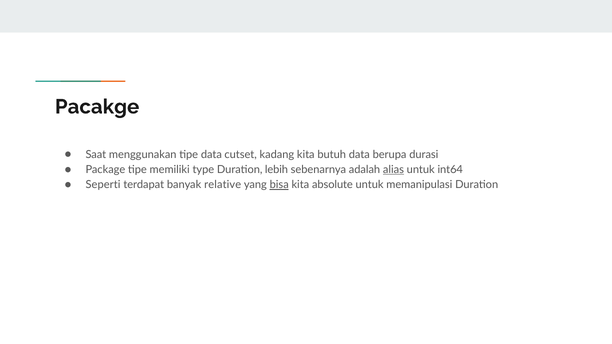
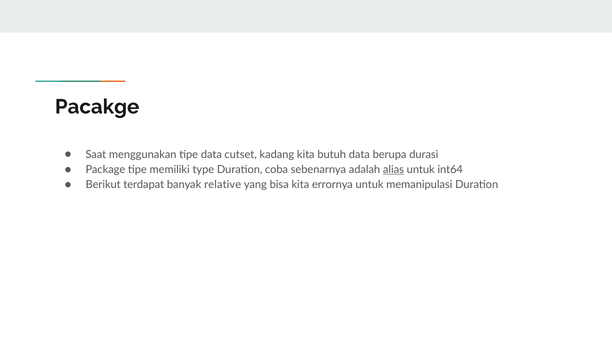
lebih: lebih -> coba (276, 170)
Seperti: Seperti -> Berikut (103, 185)
bisa underline: present -> none (279, 185)
absolute: absolute -> errornya (332, 185)
